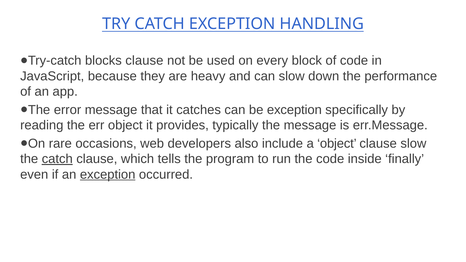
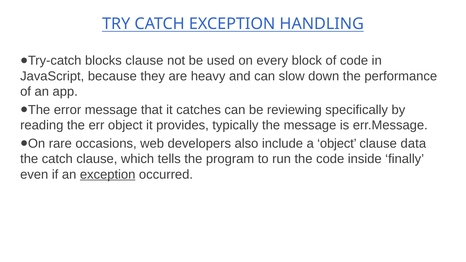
be exception: exception -> reviewing (294, 110)
clause slow: slow -> data (413, 144)
catch underline: present -> none (57, 159)
